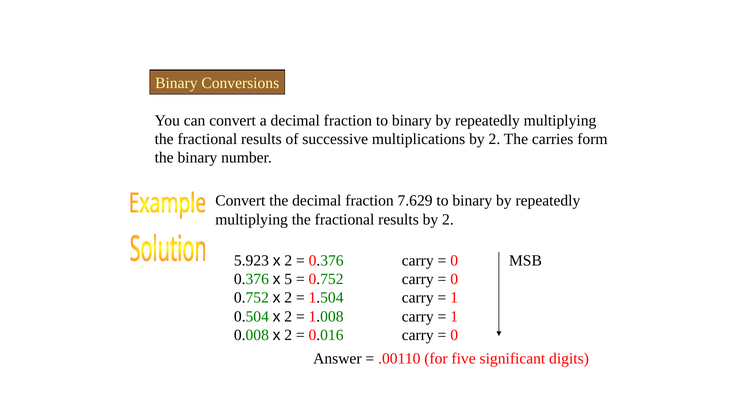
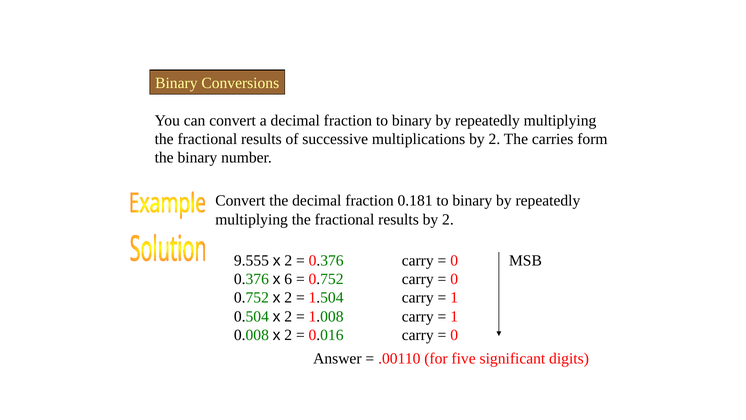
7.629: 7.629 -> 0.181 (415, 201)
5.923: 5.923 -> 9.555 (251, 260)
5: 5 -> 6 (288, 279)
